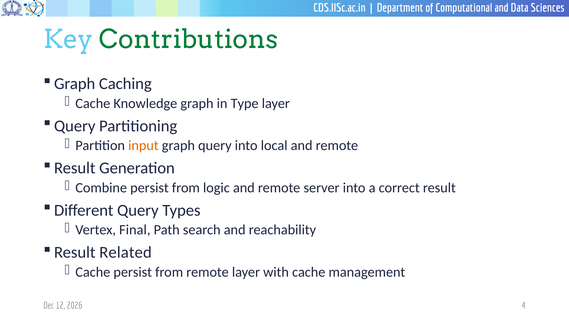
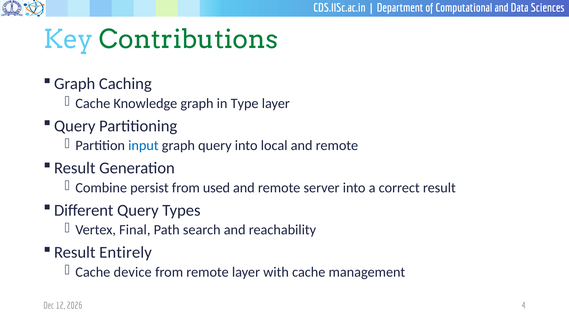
input colour: orange -> blue (143, 146)
logic: logic -> used (216, 188)
Related: Related -> Entirely (126, 252)
Cache persist: persist -> device (133, 272)
